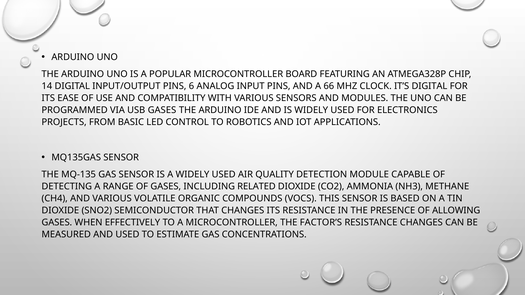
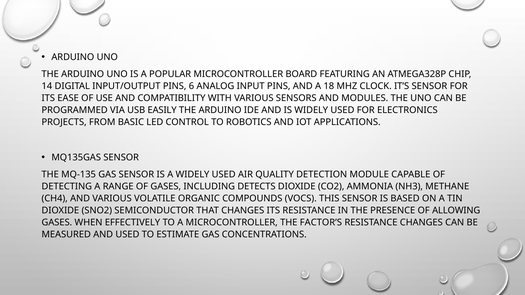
66: 66 -> 18 (329, 86)
IT’S DIGITAL: DIGITAL -> SENSOR (429, 86)
USB GASES: GASES -> EASILY (162, 110)
RELATED: RELATED -> DETECTS (256, 187)
